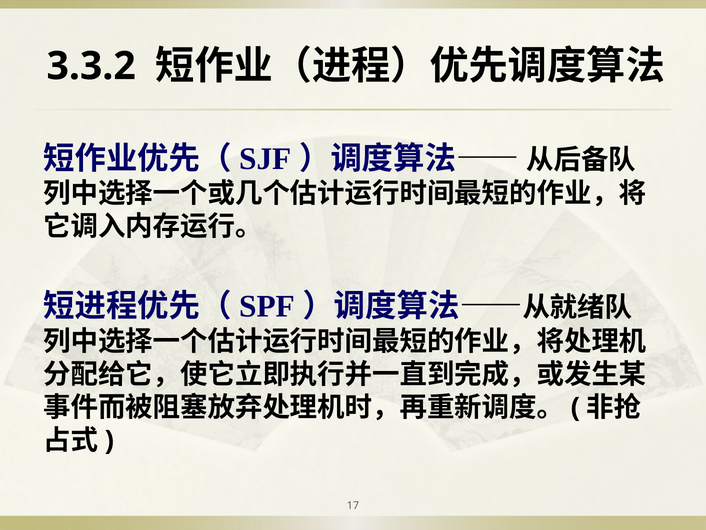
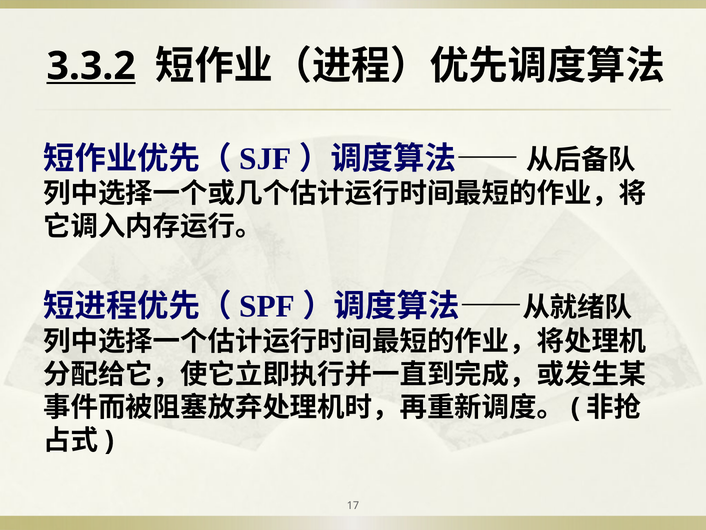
3.3.2 underline: none -> present (91, 66)
